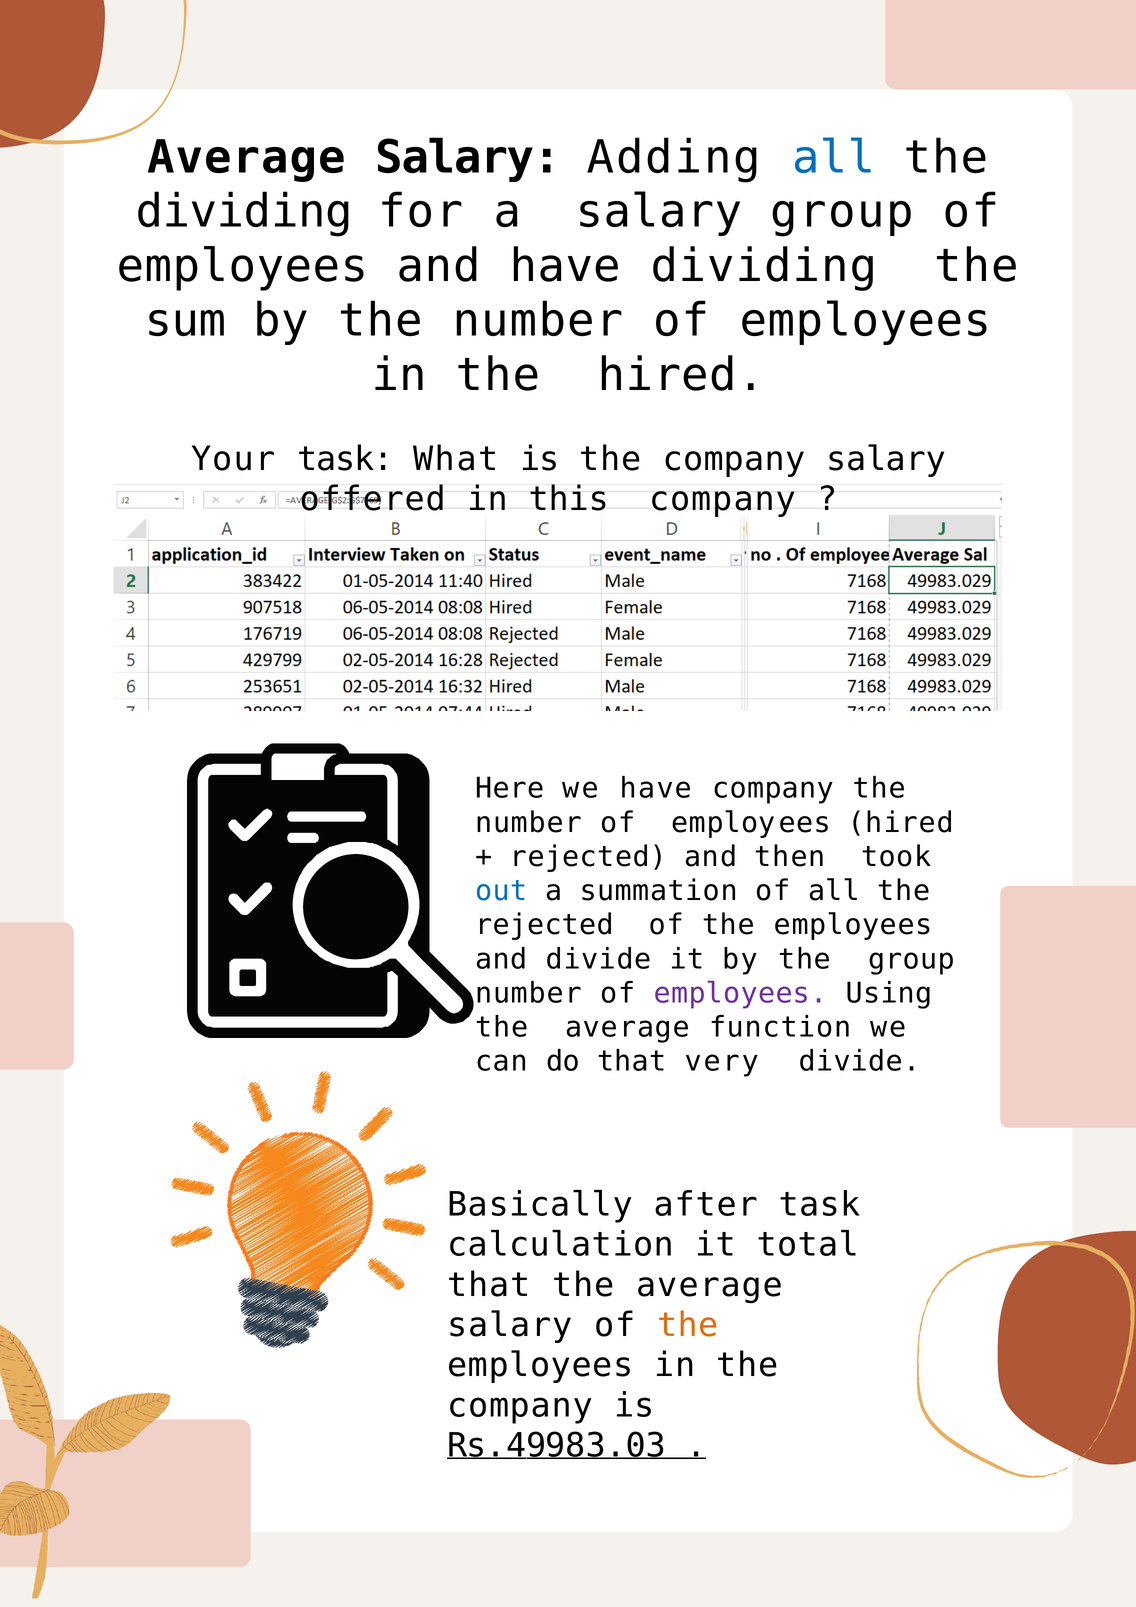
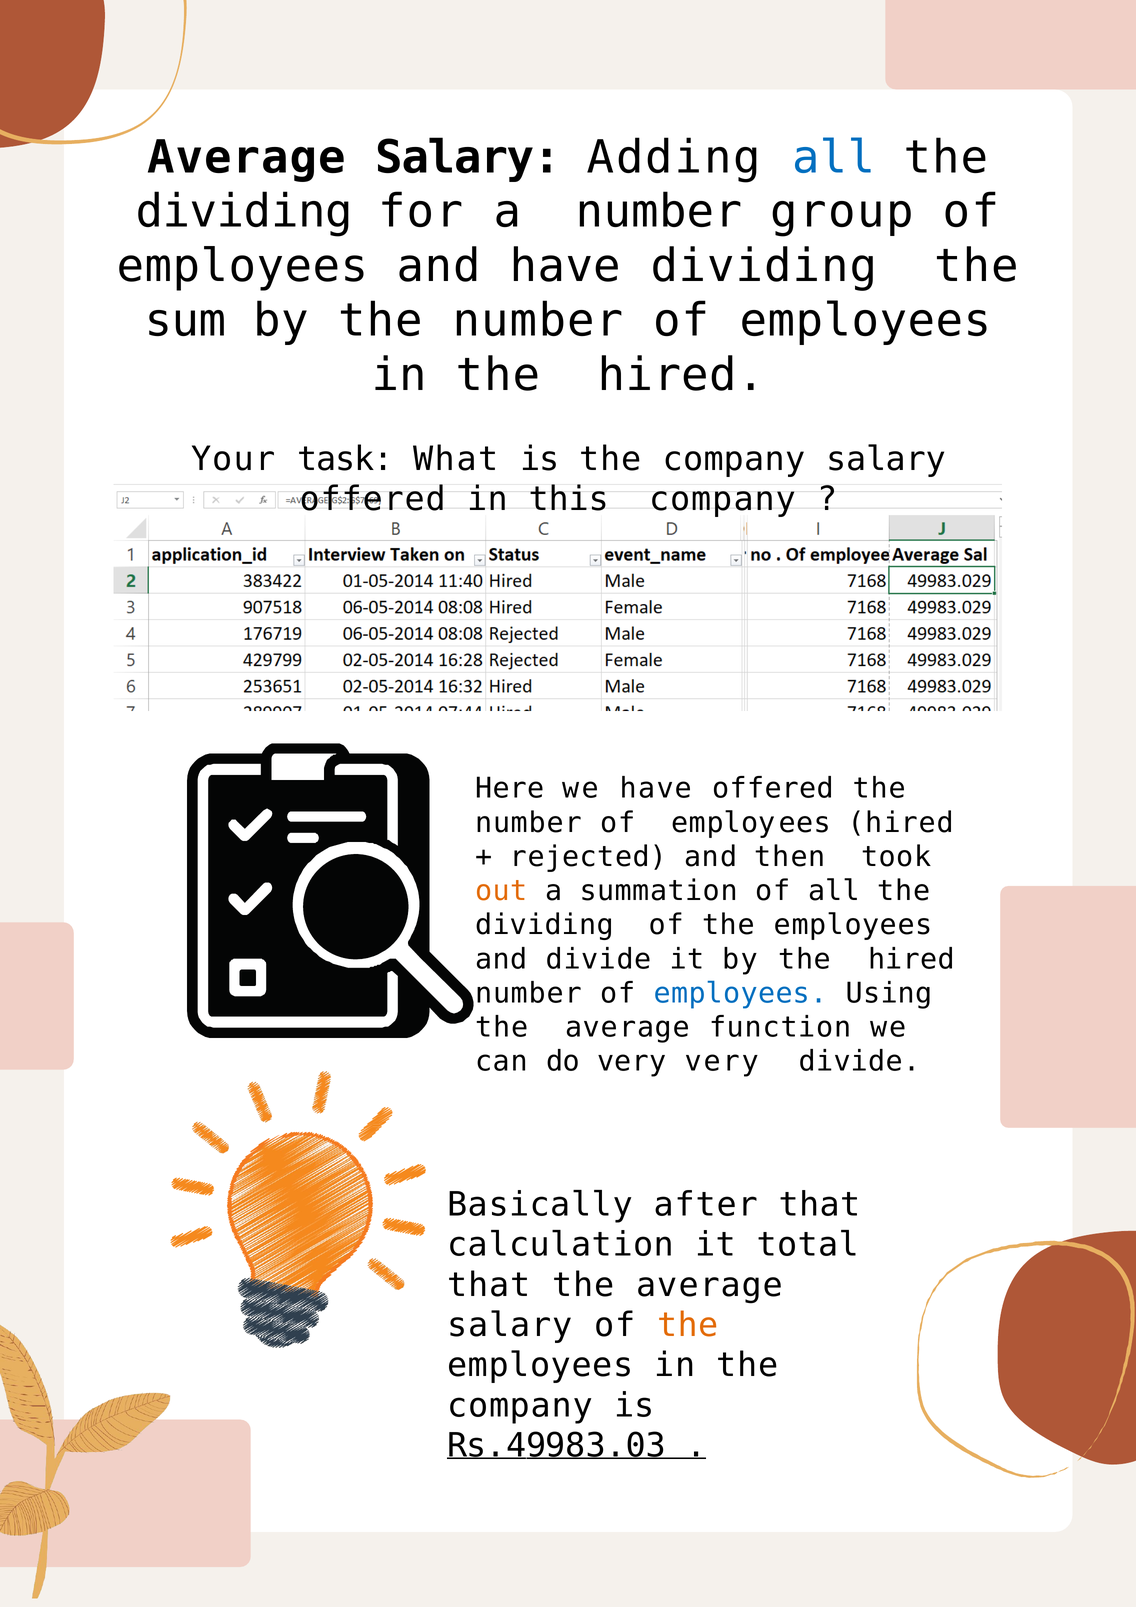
a salary: salary -> number (659, 212)
have company: company -> offered (773, 789)
out colour: blue -> orange (501, 891)
rejected: rejected -> dividing (544, 925)
by the group: group -> hired (911, 959)
employees colour: purple -> blue (741, 993)
do that: that -> very (632, 1062)
after task: task -> that (820, 1205)
